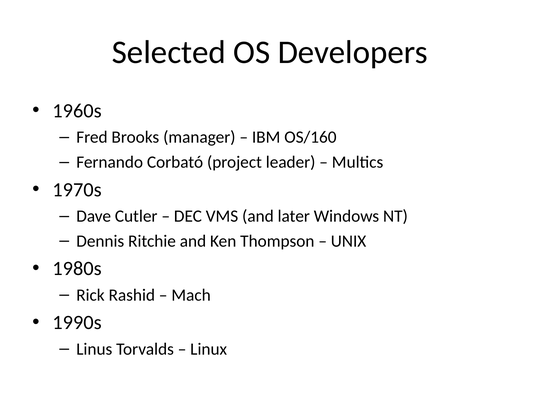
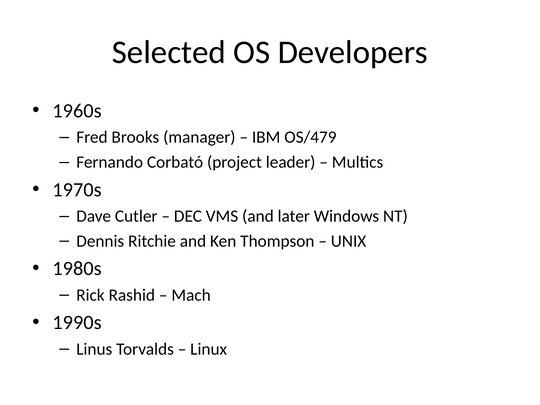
OS/160: OS/160 -> OS/479 (310, 137)
